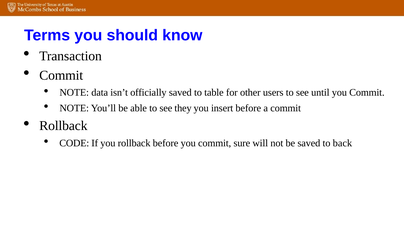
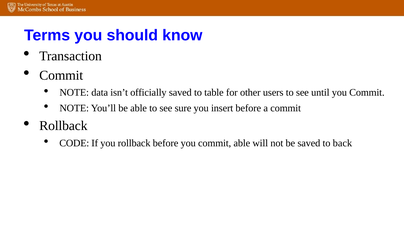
they: they -> sure (183, 108)
commit sure: sure -> able (242, 143)
